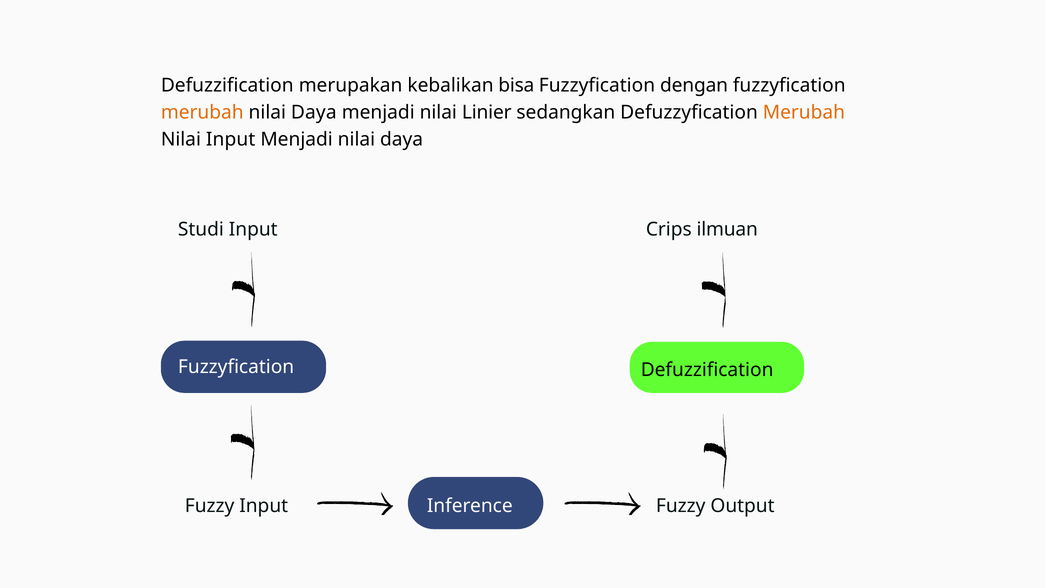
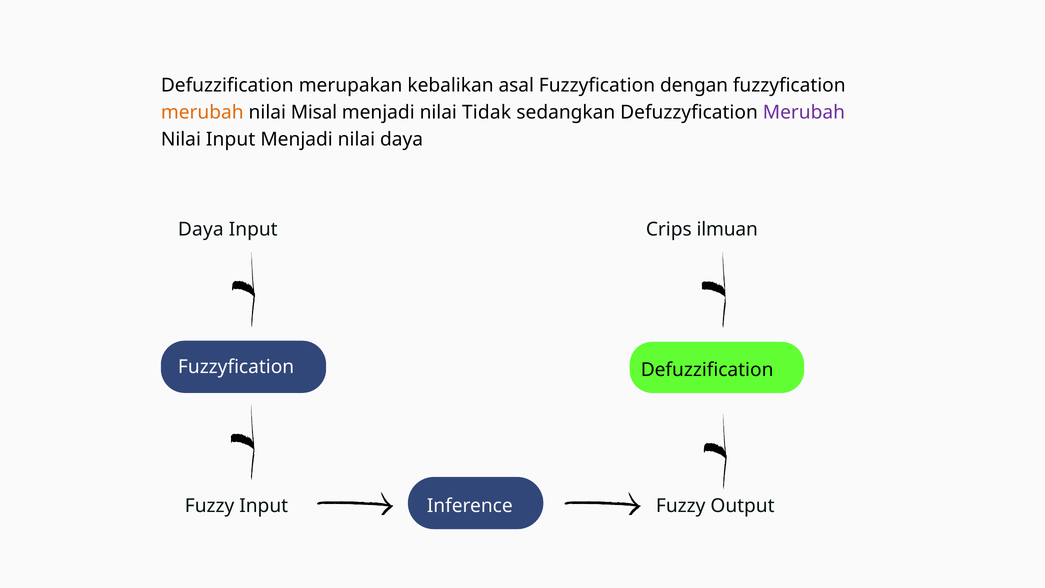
bisa: bisa -> asal (516, 85)
Daya: Daya -> Misal (314, 112)
Linier: Linier -> Tidak (487, 112)
Merubah colour: orange -> purple (804, 112)
Studi: Studi -> Daya (201, 229)
